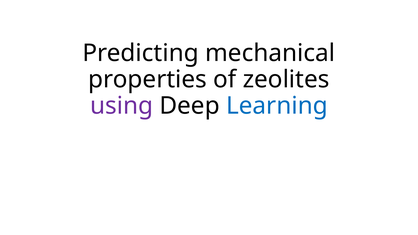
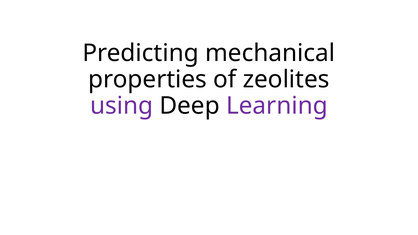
Learning colour: blue -> purple (277, 106)
